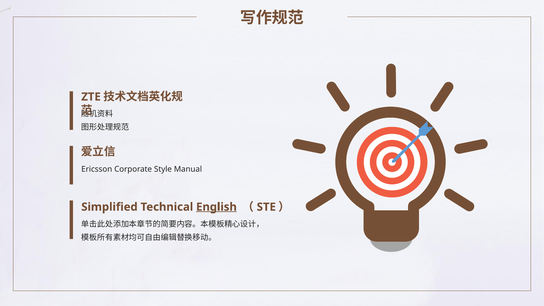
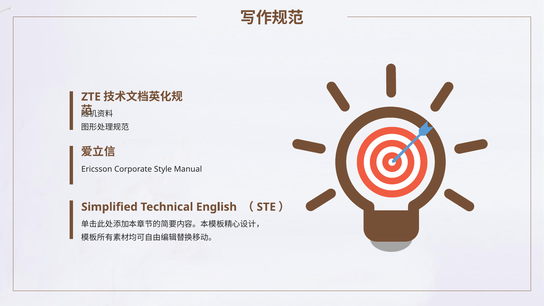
English underline: present -> none (216, 207)
